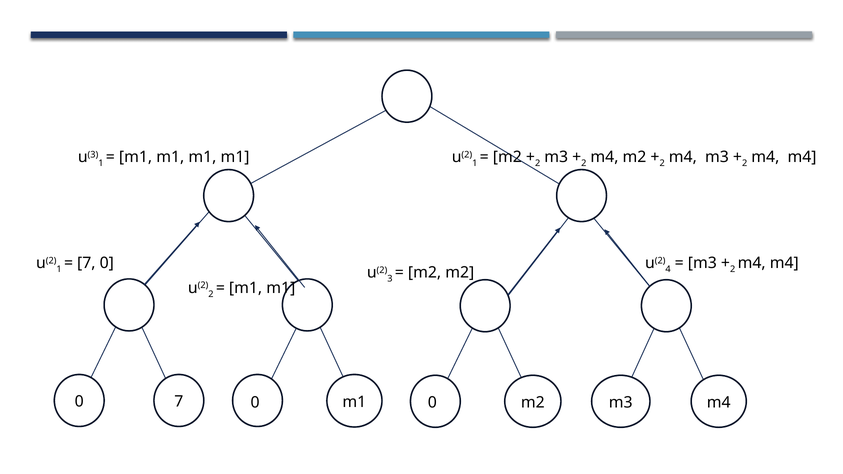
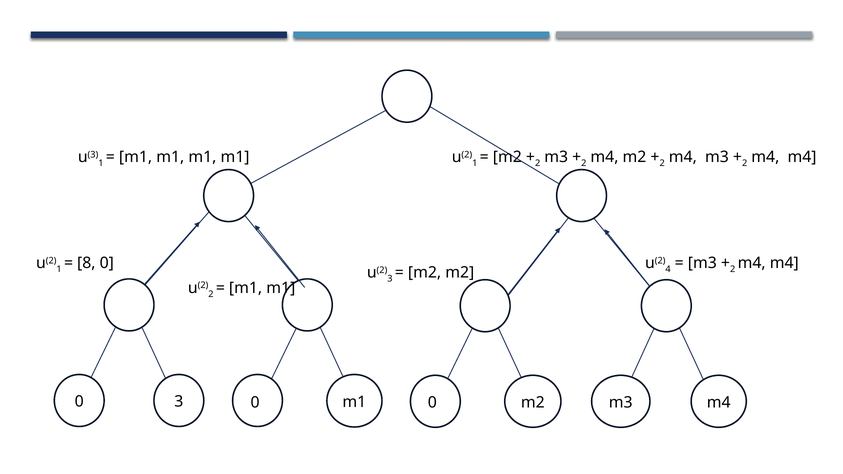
7: 7 -> 8 (86, 263)
0 7: 7 -> 3 (179, 402)
